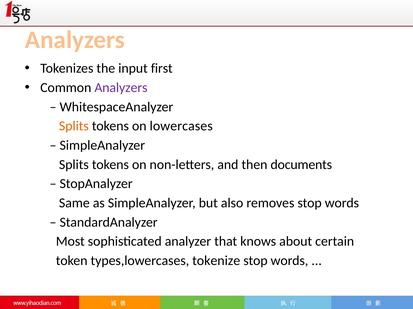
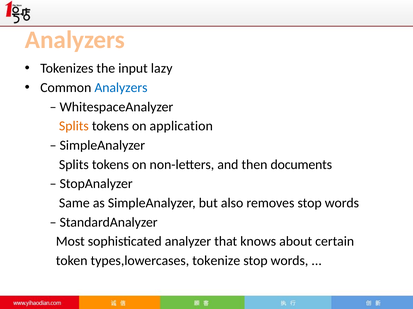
first: first -> lazy (162, 69)
Analyzers colour: purple -> blue (121, 88)
lowercases: lowercases -> application (181, 126)
